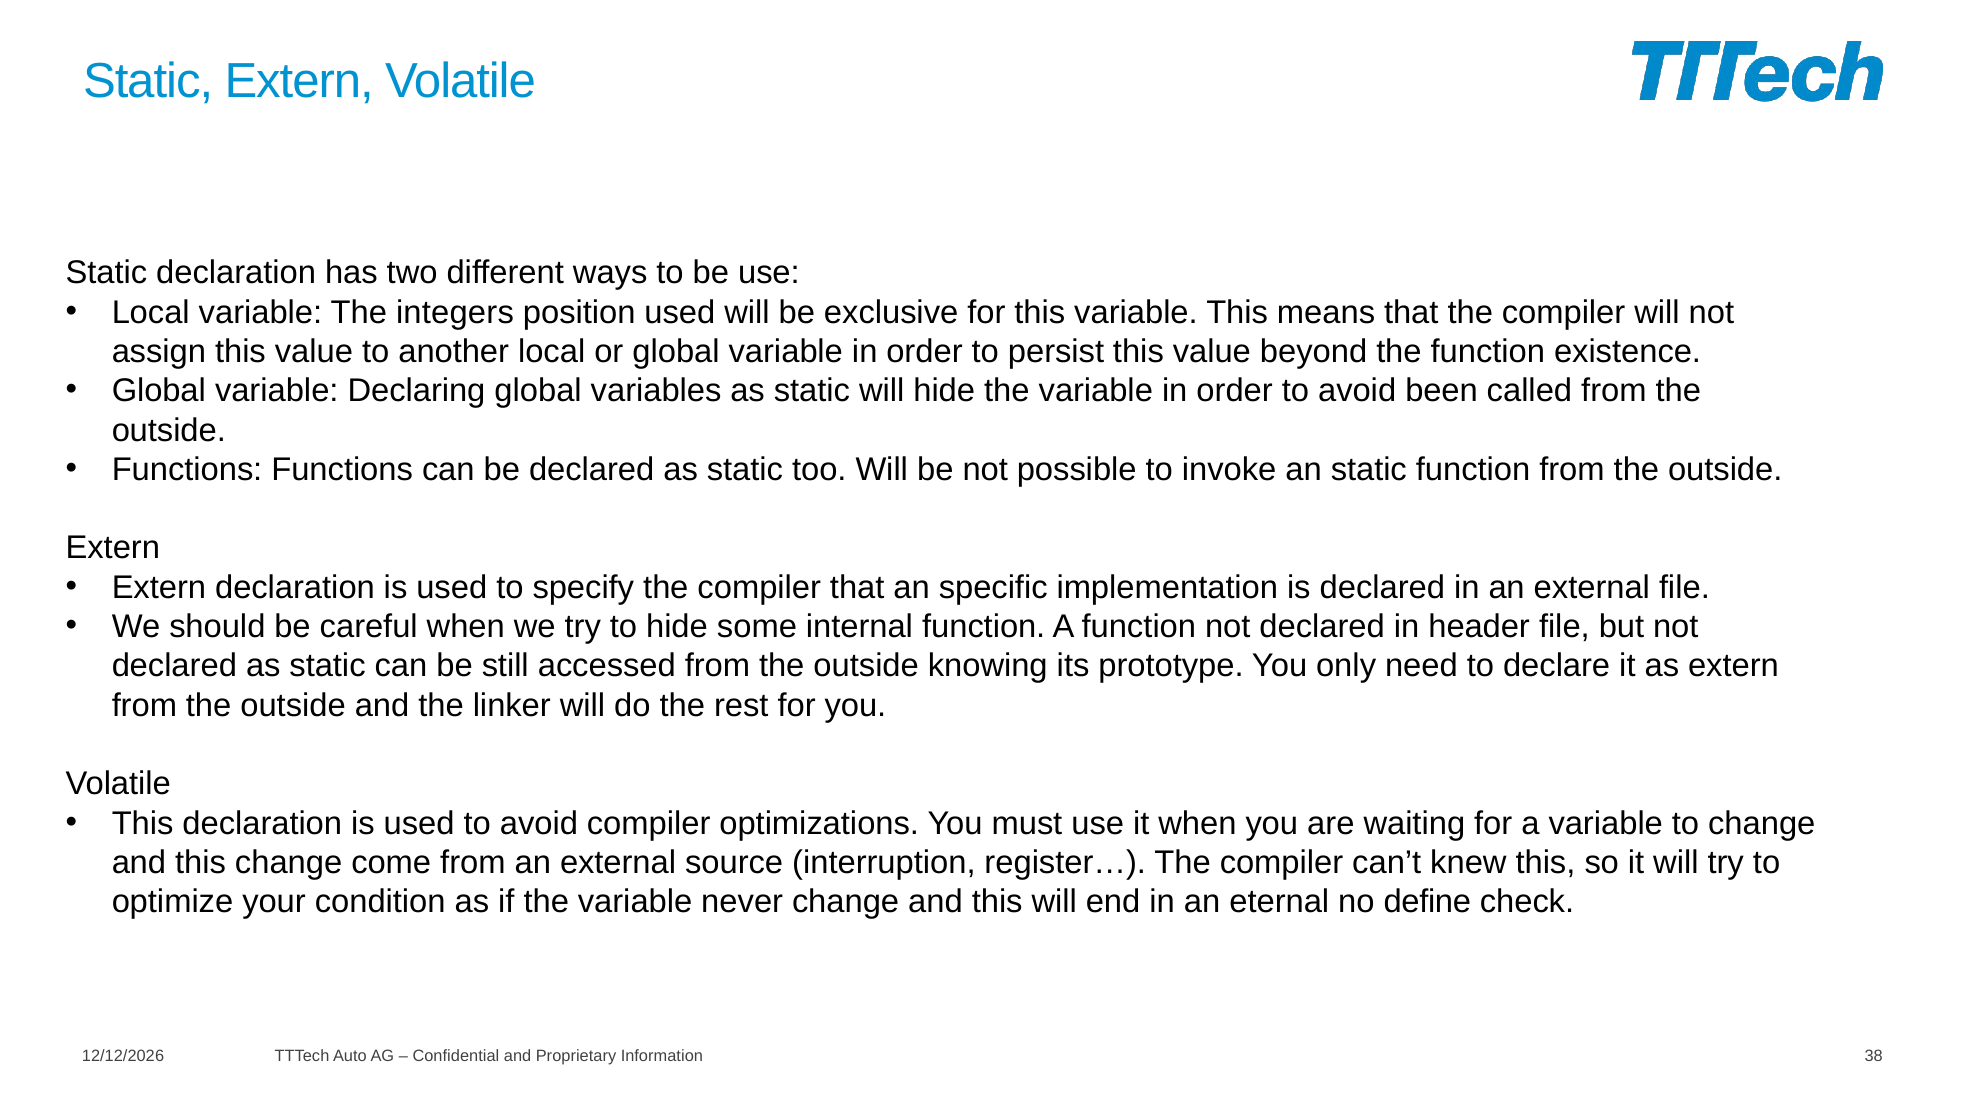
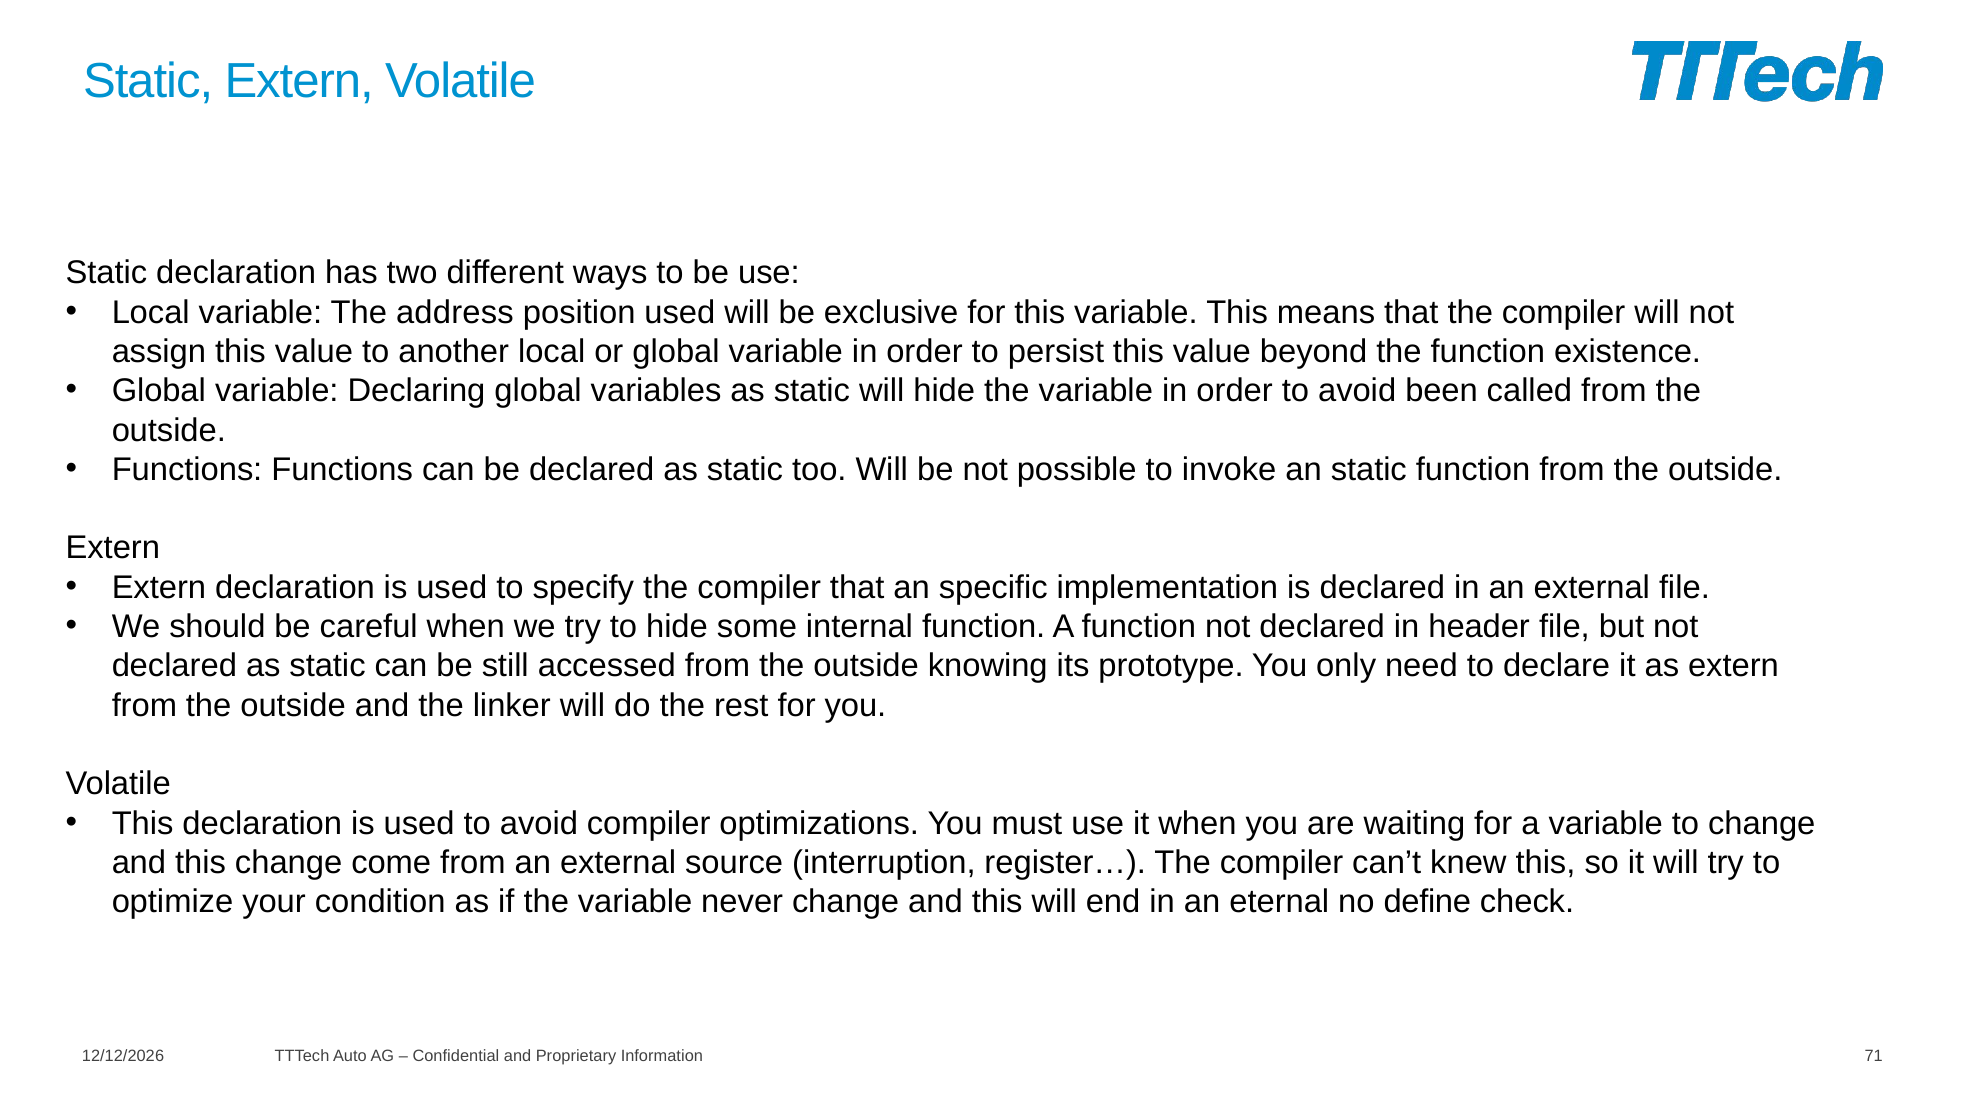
integers: integers -> address (455, 312)
38: 38 -> 71 (1874, 1056)
